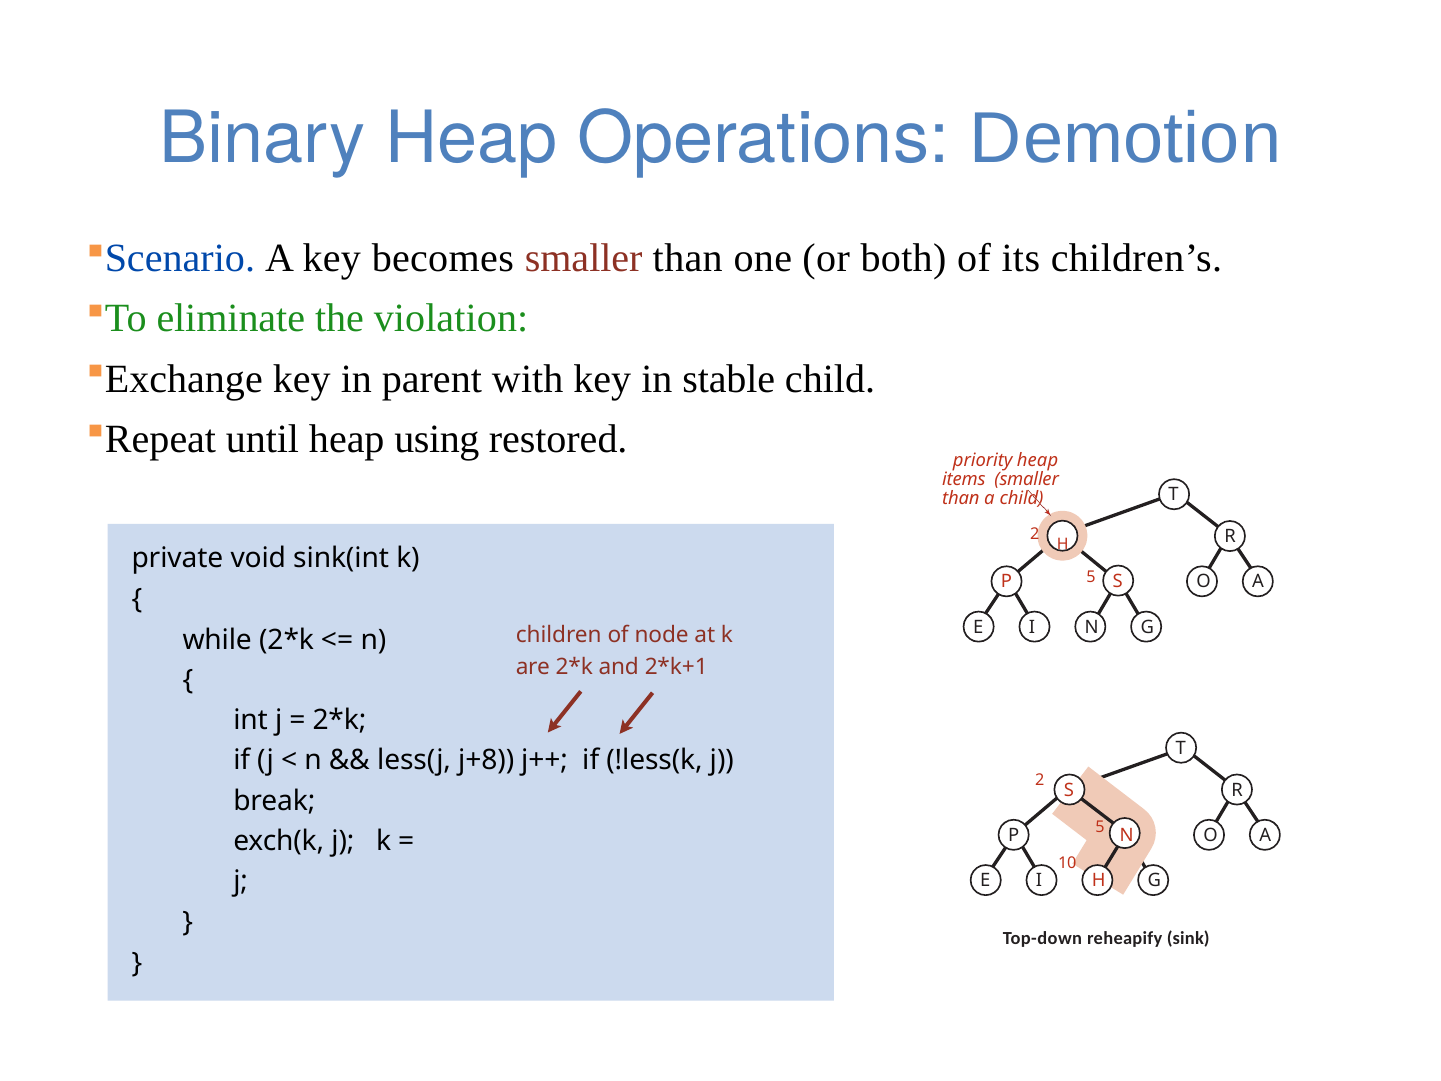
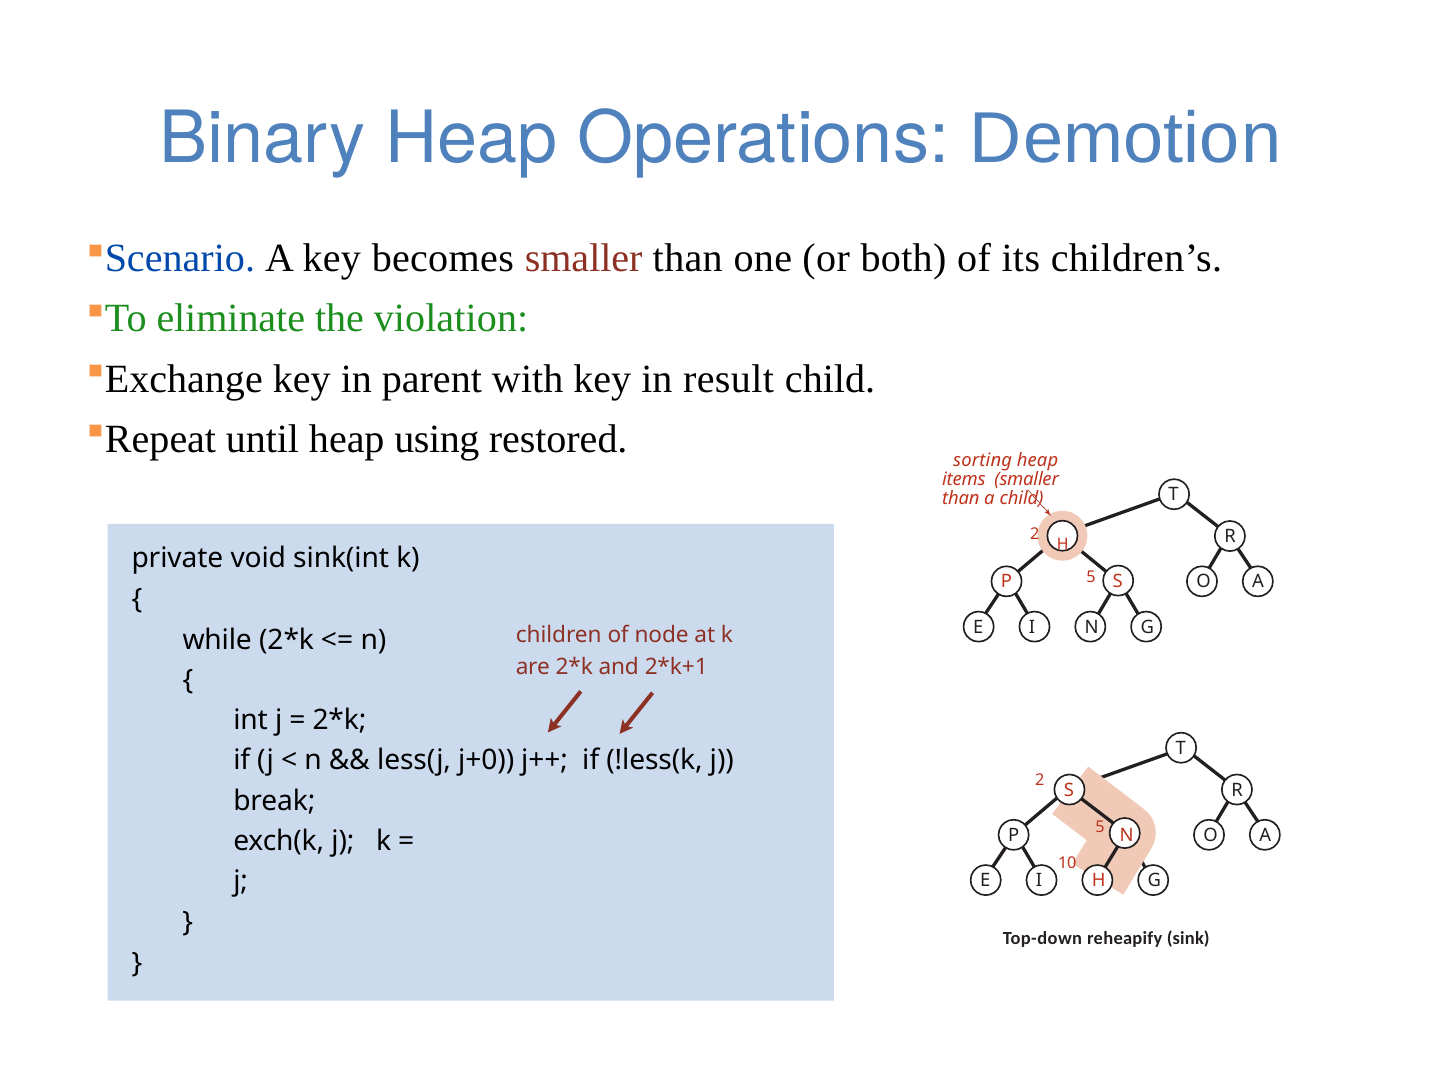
stable: stable -> result (728, 379)
priority: priority -> sorting (983, 461)
j+8: j+8 -> j+0 (486, 760)
